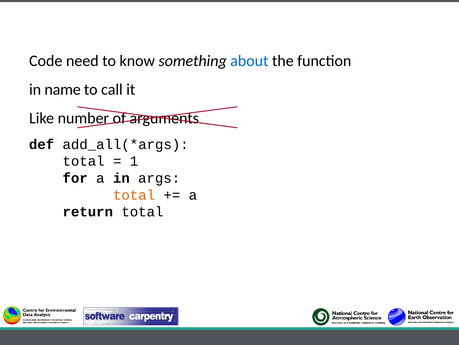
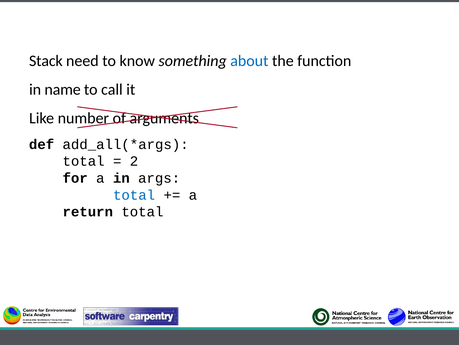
Code: Code -> Stack (46, 61)
1: 1 -> 2 (134, 161)
total colour: orange -> blue (134, 195)
